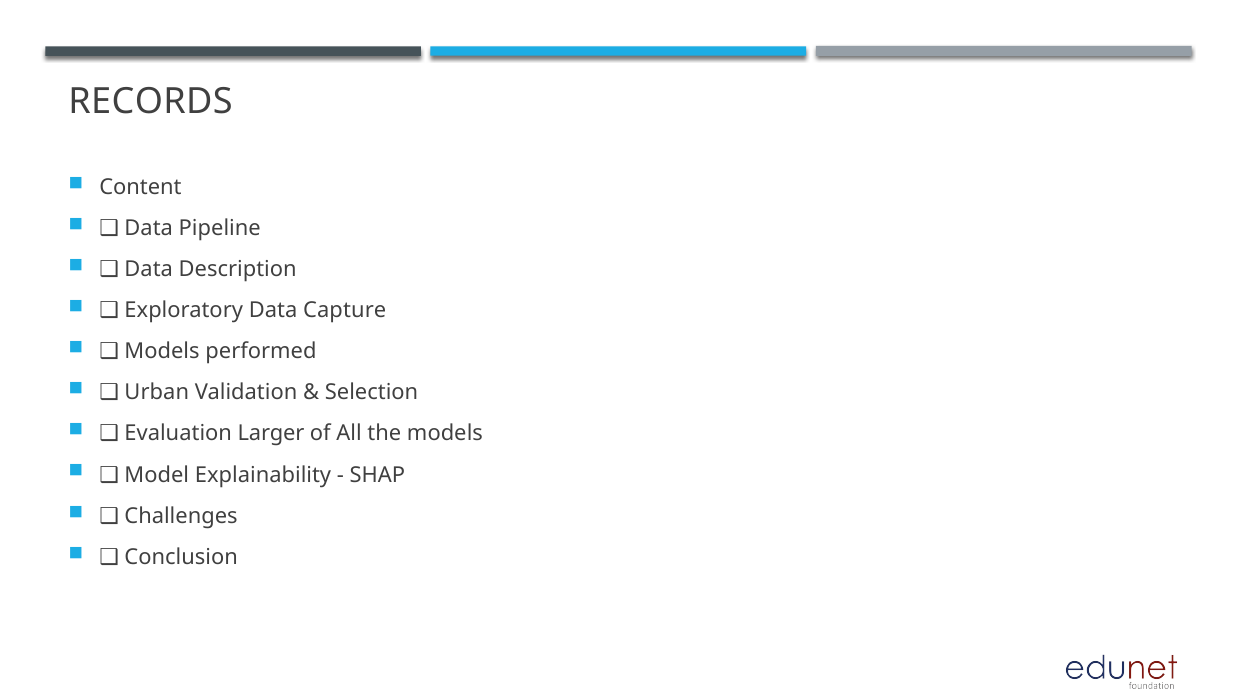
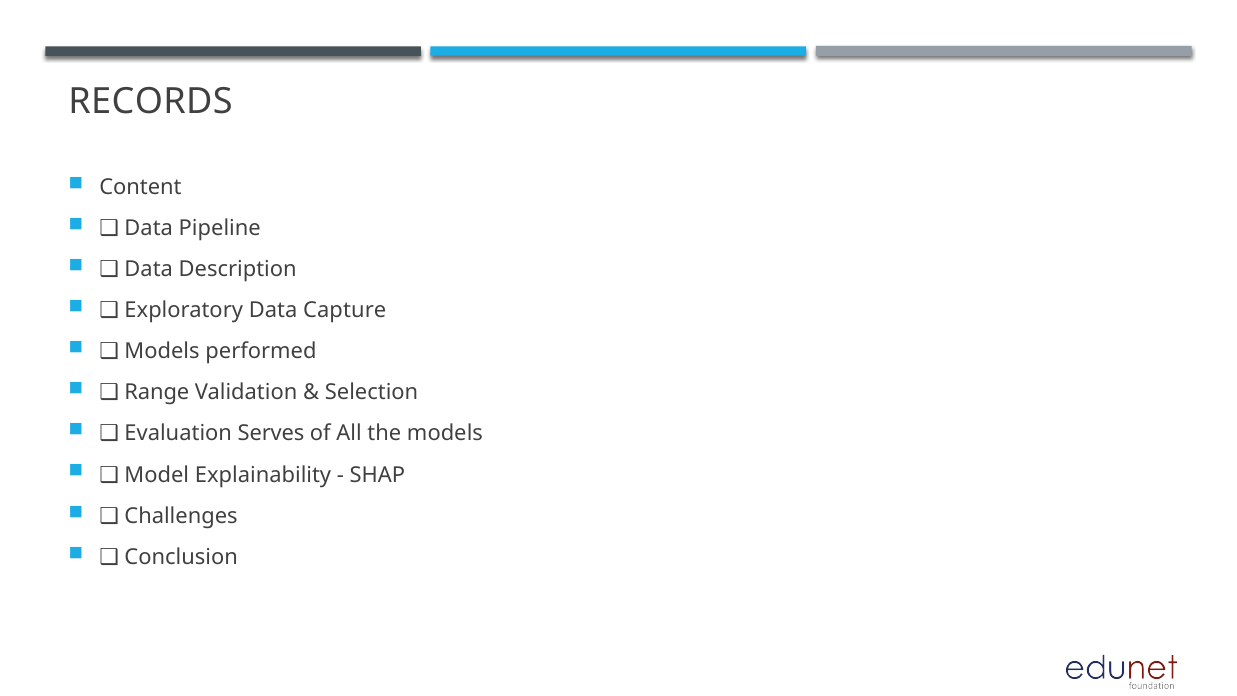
Urban: Urban -> Range (157, 393)
Larger: Larger -> Serves (271, 434)
